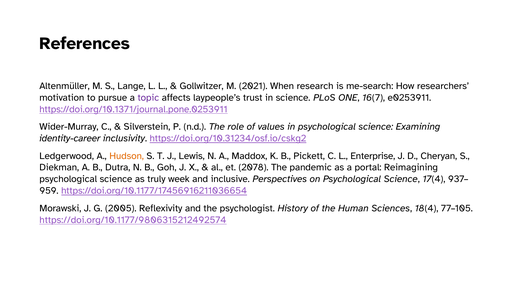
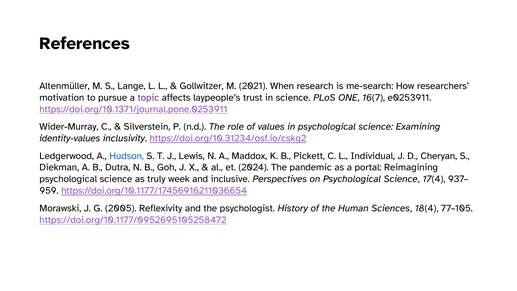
identity-career: identity-career -> identity-values (70, 138)
Hudson colour: orange -> blue (127, 156)
Enterprise: Enterprise -> Individual (373, 156)
2078: 2078 -> 2024 (254, 167)
https://doi.org/10.1177/9806315212492574: https://doi.org/10.1177/9806315212492574 -> https://doi.org/10.1177/0952695105258472 (133, 220)
